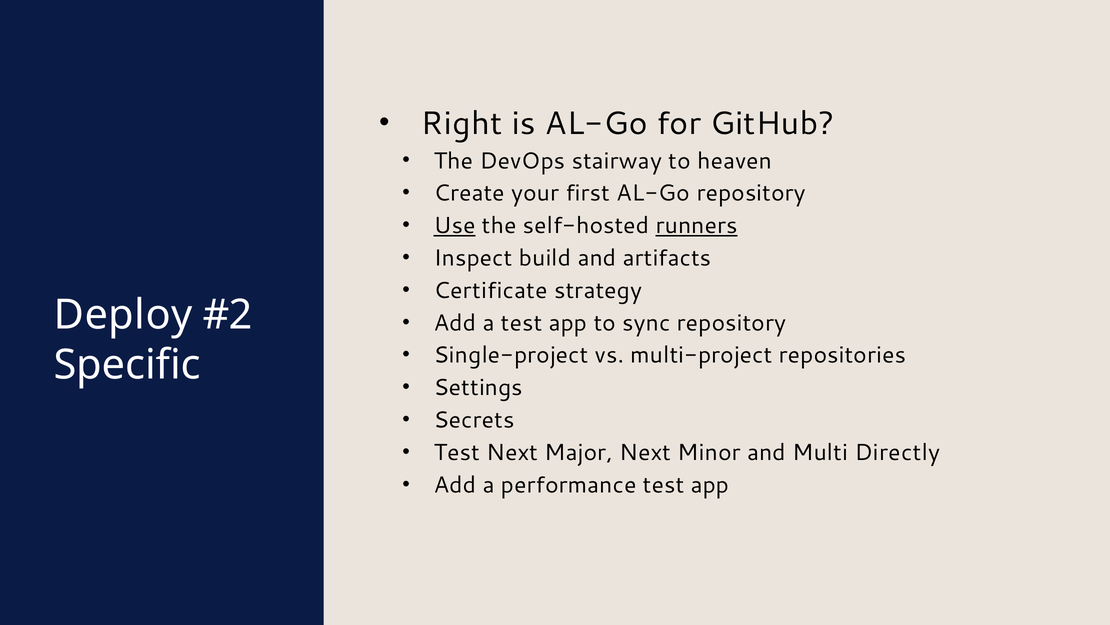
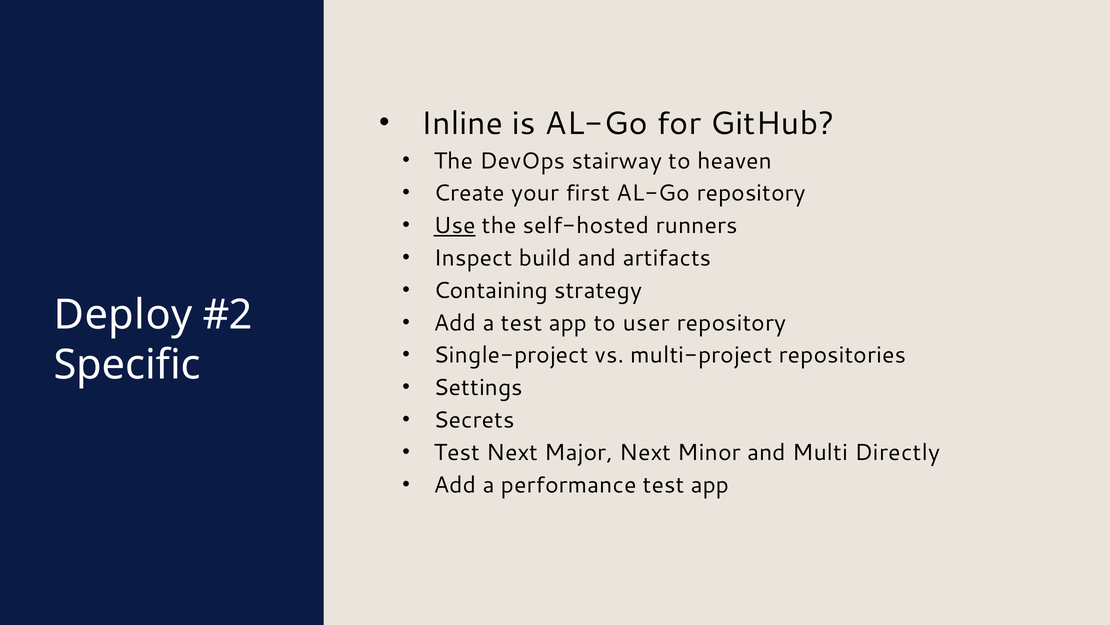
Right: Right -> Inline (462, 123)
runners underline: present -> none (697, 225)
Certificate: Certificate -> Containing (491, 290)
sync: sync -> user (646, 323)
